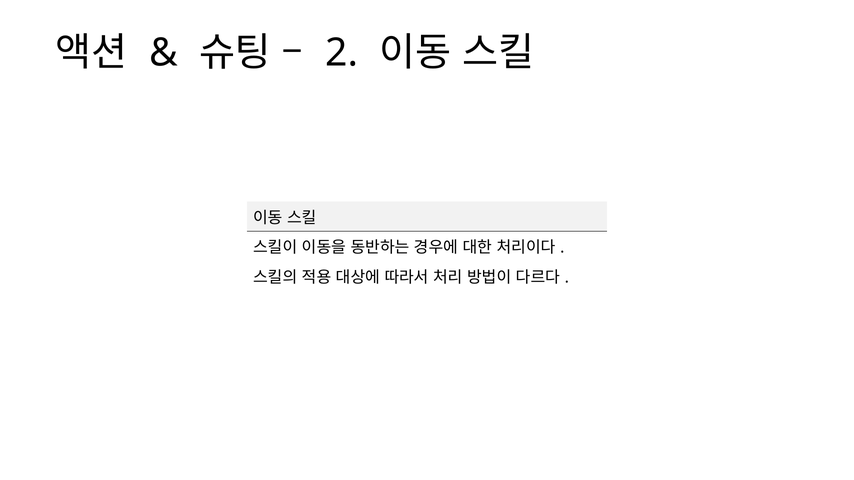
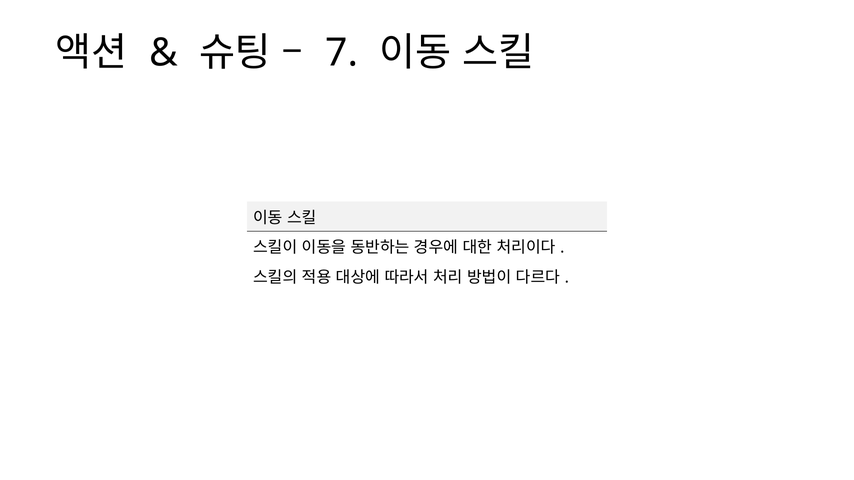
2: 2 -> 7 (342, 53)
